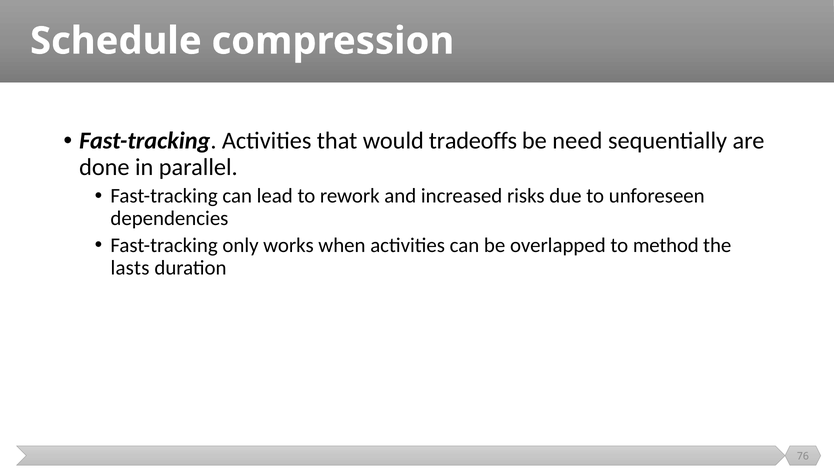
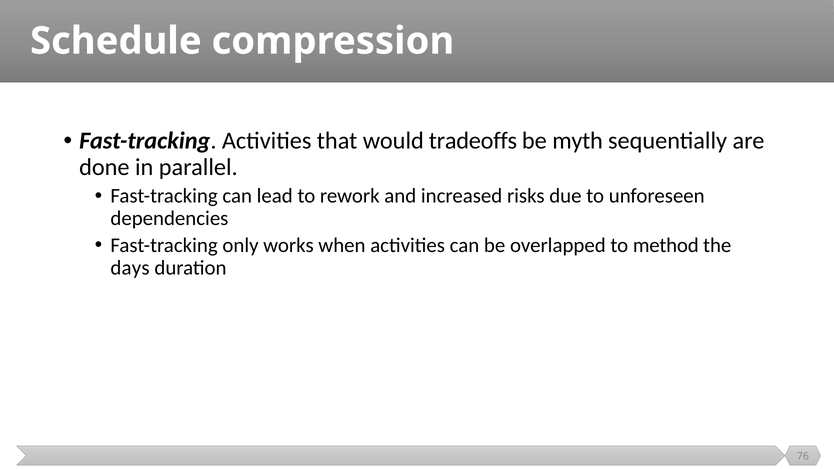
need: need -> myth (578, 141)
lasts: lasts -> days (130, 268)
